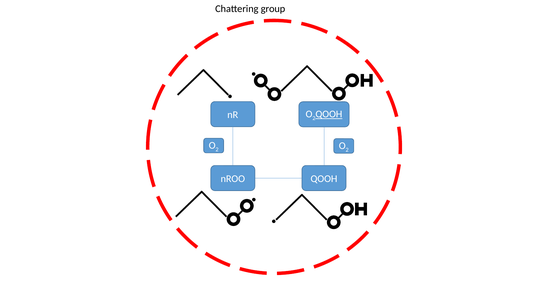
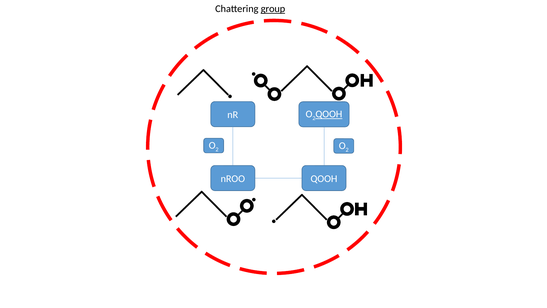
group underline: none -> present (273, 9)
